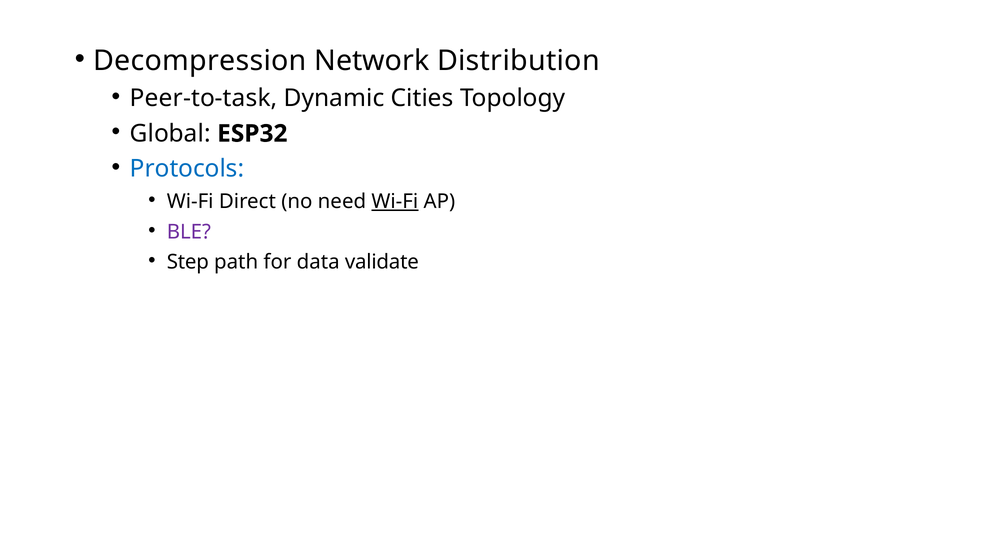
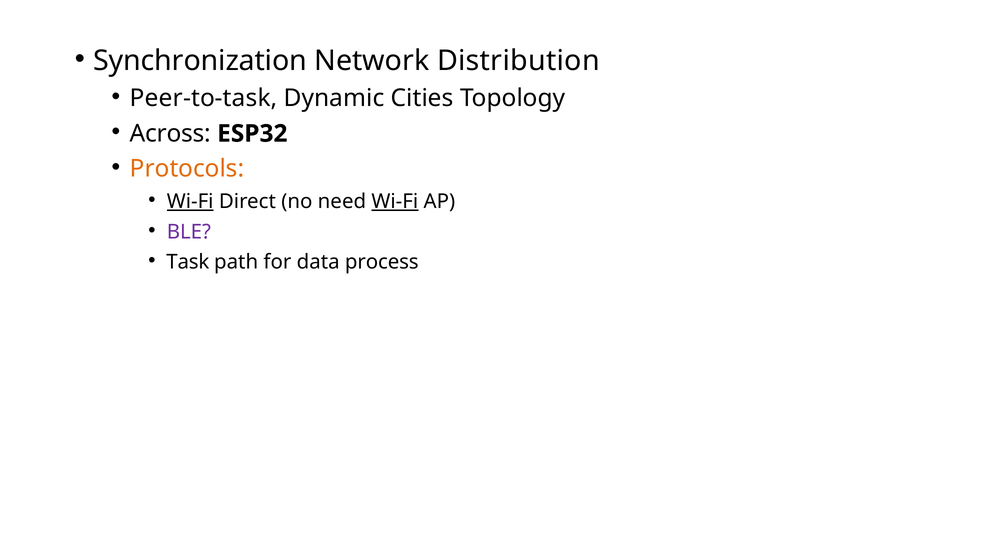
Decompression: Decompression -> Synchronization (200, 61)
Global: Global -> Across (170, 134)
Protocols colour: blue -> orange (187, 169)
Wi-Fi underline: none -> present (190, 201)
Step: Step -> Task (188, 262)
validate: validate -> process (382, 262)
